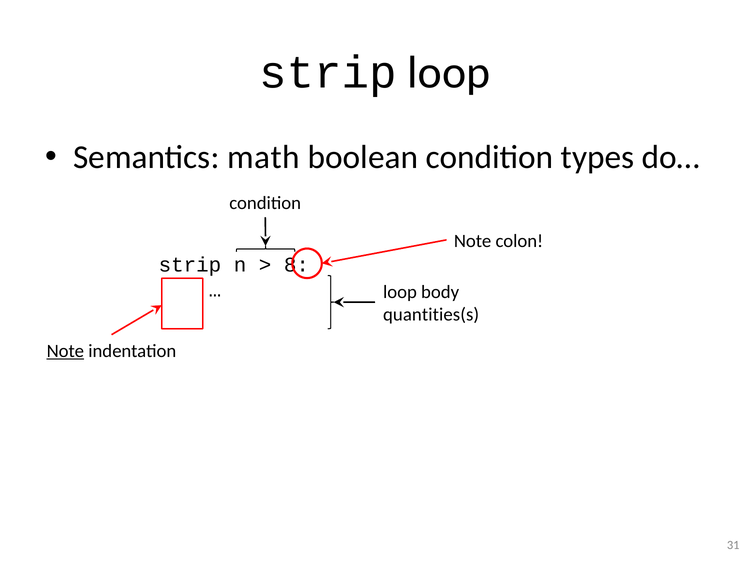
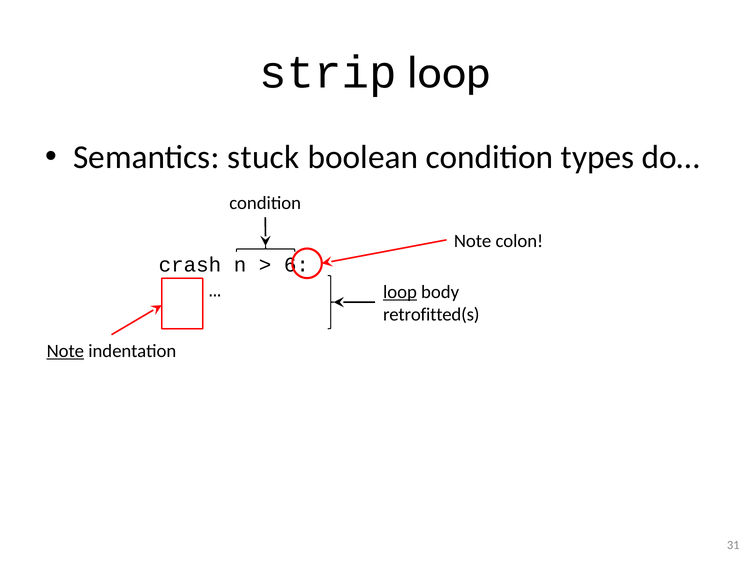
math: math -> stuck (263, 157)
strip: strip -> crash (190, 264)
8: 8 -> 6 (296, 264)
loop underline: none -> present (400, 292)
quantities(s: quantities(s -> retrofitted(s (431, 314)
